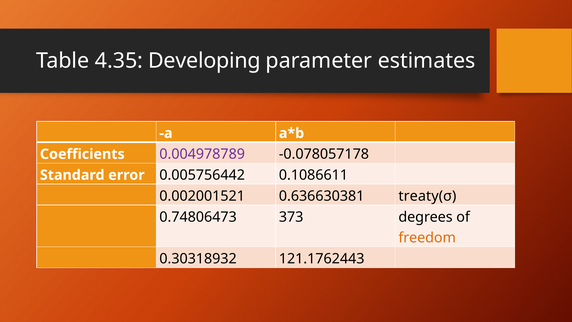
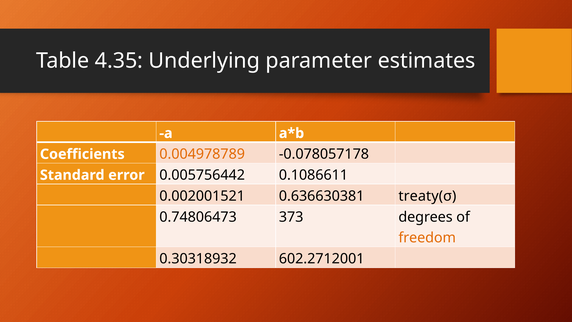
Developing: Developing -> Underlying (204, 61)
0.004978789 colour: purple -> orange (202, 154)
121.1762443: 121.1762443 -> 602.2712001 (322, 259)
